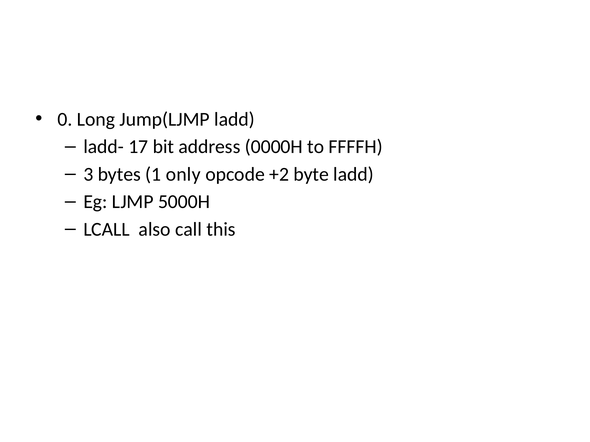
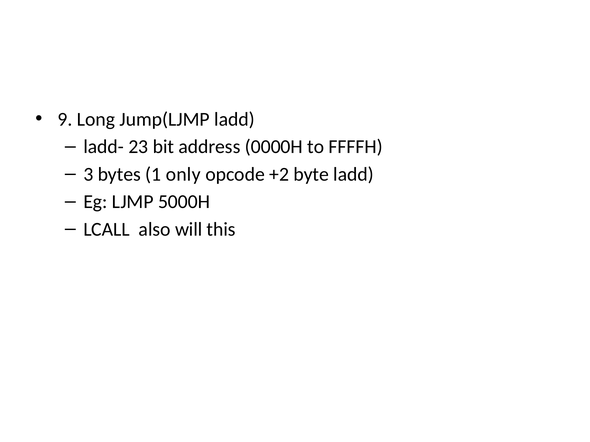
0: 0 -> 9 (65, 119)
17: 17 -> 23 (138, 147)
call: call -> will (189, 229)
